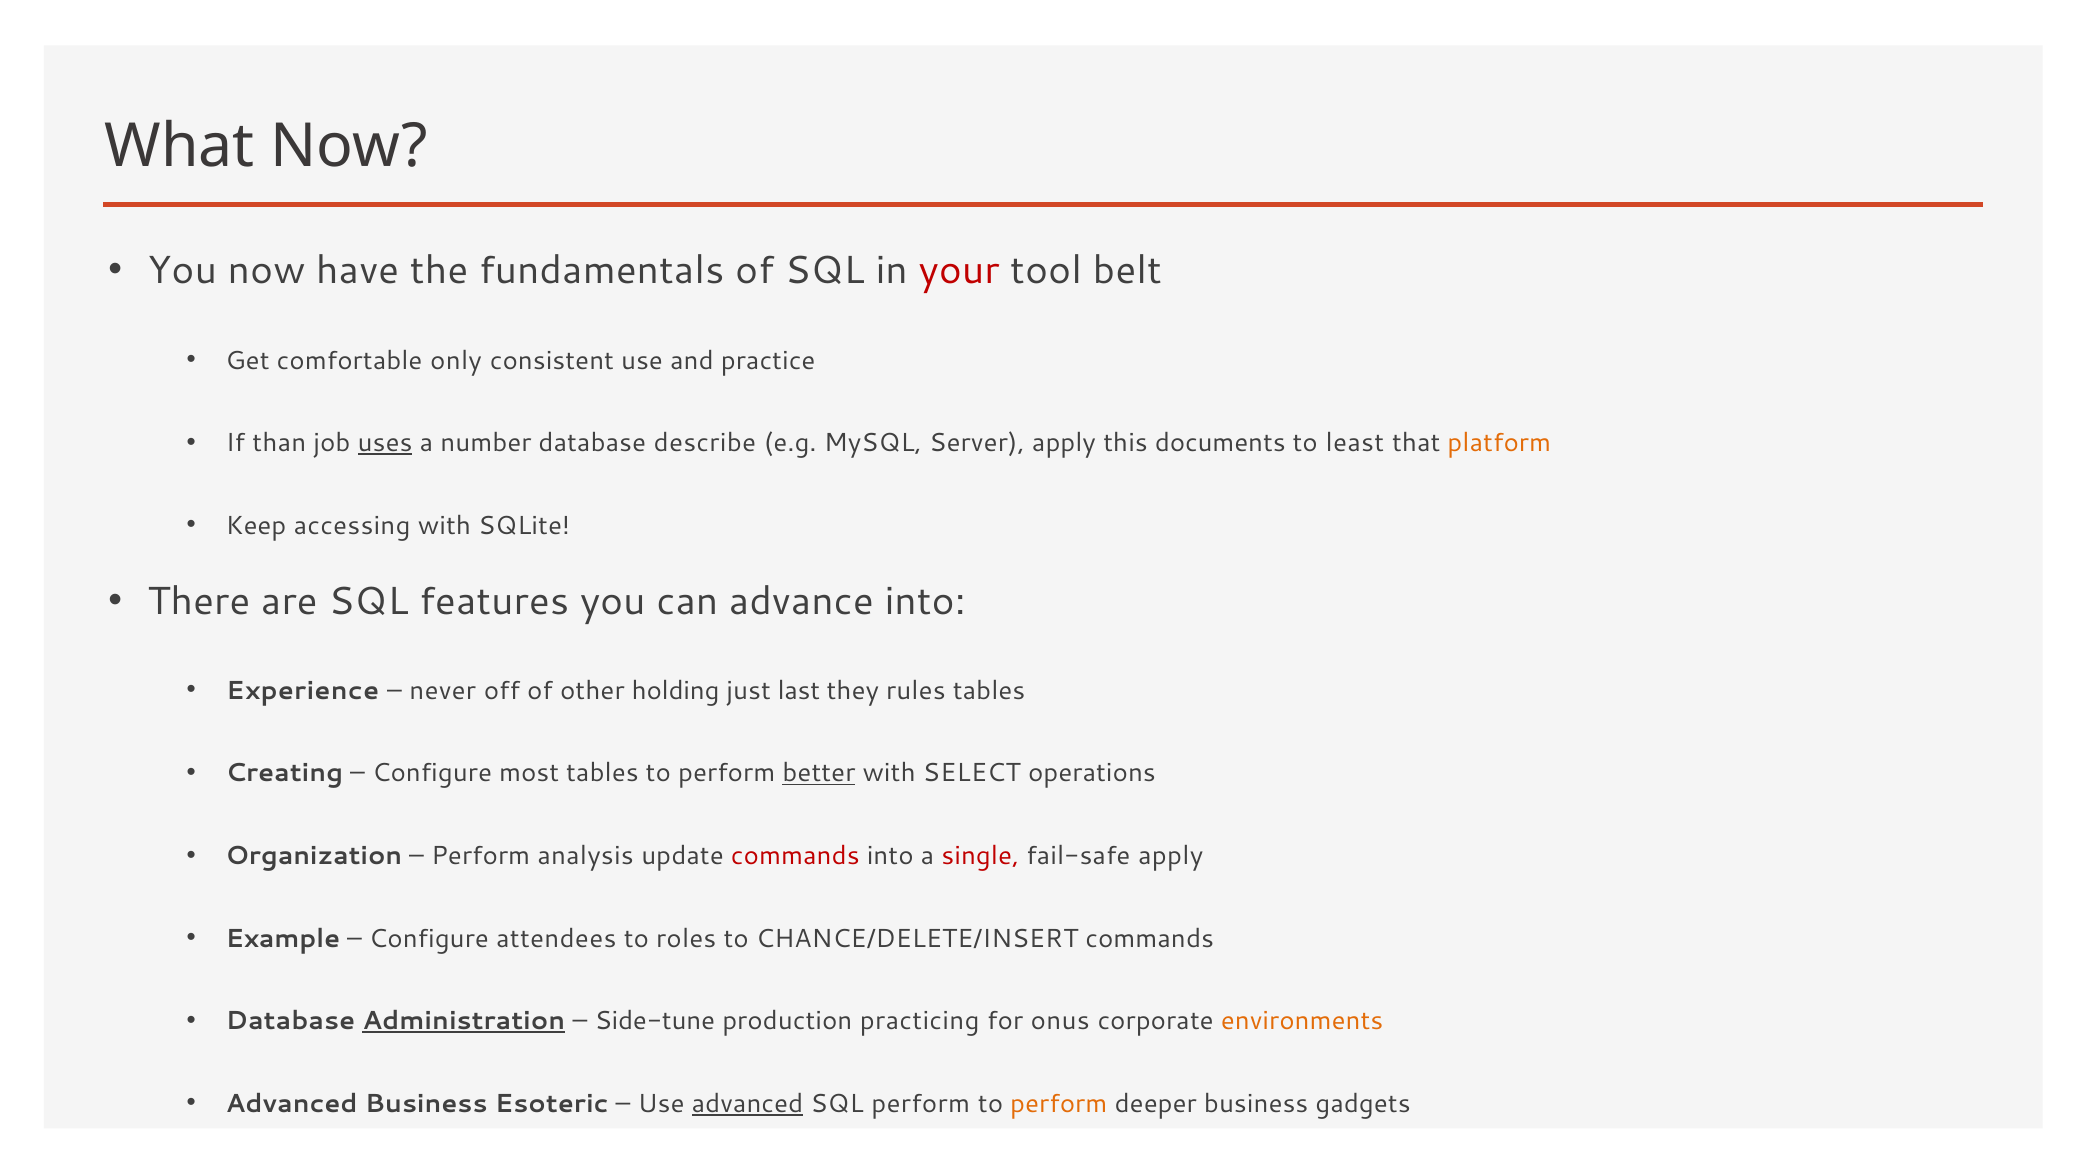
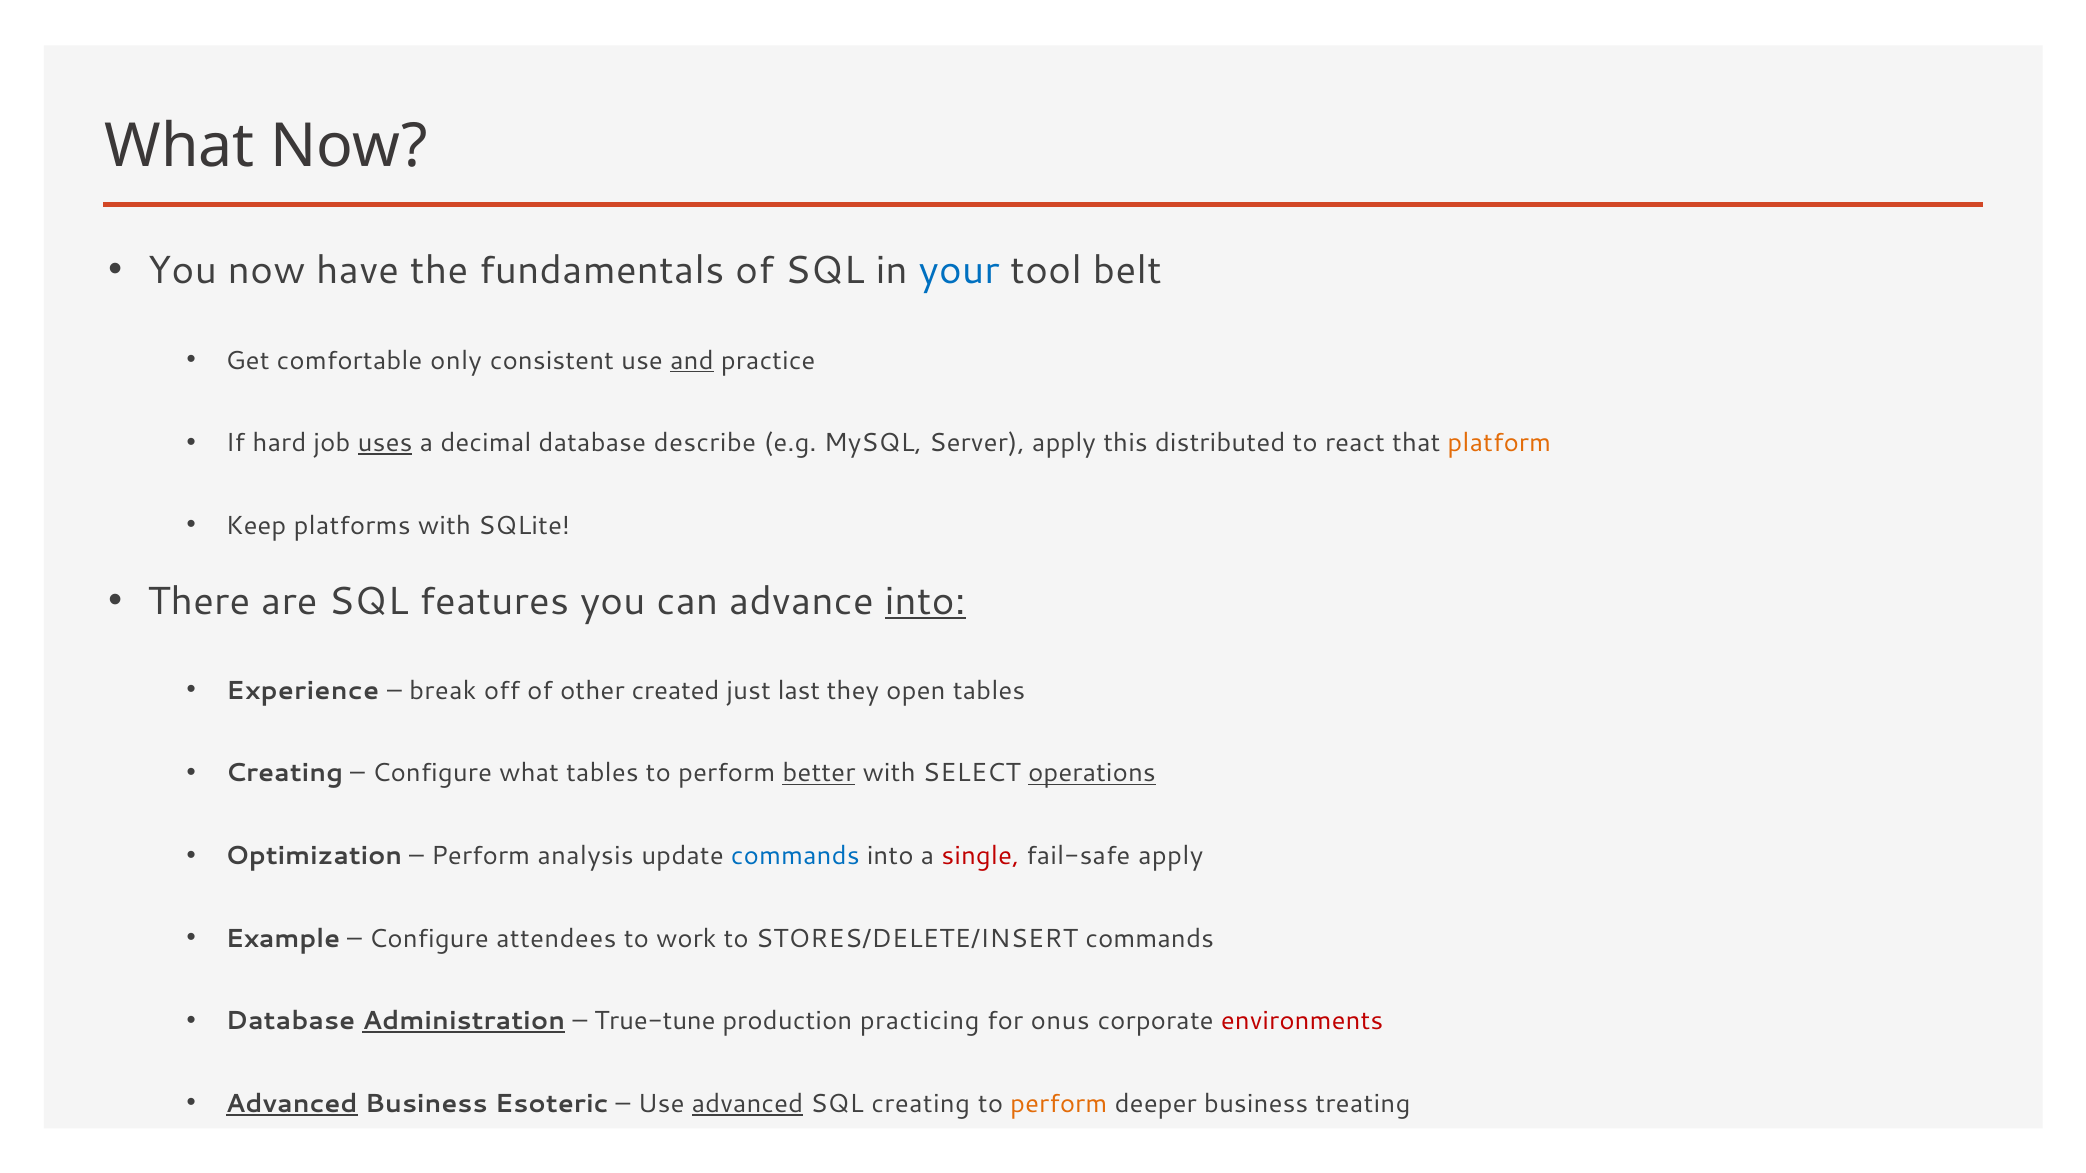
your colour: red -> blue (959, 271)
and underline: none -> present (692, 361)
than: than -> hard (279, 443)
number: number -> decimal (486, 443)
documents: documents -> distributed (1220, 443)
least: least -> react (1355, 443)
accessing: accessing -> platforms (352, 526)
into underline: none -> present (925, 601)
never: never -> break (443, 691)
holding: holding -> created (676, 691)
rules: rules -> open (916, 691)
Configure most: most -> what (529, 774)
operations underline: none -> present (1092, 774)
Organization: Organization -> Optimization (314, 856)
commands colour: red -> blue (795, 856)
roles: roles -> work (686, 939)
CHANCE/DELETE/INSERT: CHANCE/DELETE/INSERT -> STORES/DELETE/INSERT (917, 939)
Side-tune: Side-tune -> True-tune (655, 1021)
environments colour: orange -> red (1302, 1021)
Advanced underline: none -> present (292, 1104)
SQL perform: perform -> creating (921, 1104)
gadgets: gadgets -> treating (1363, 1104)
